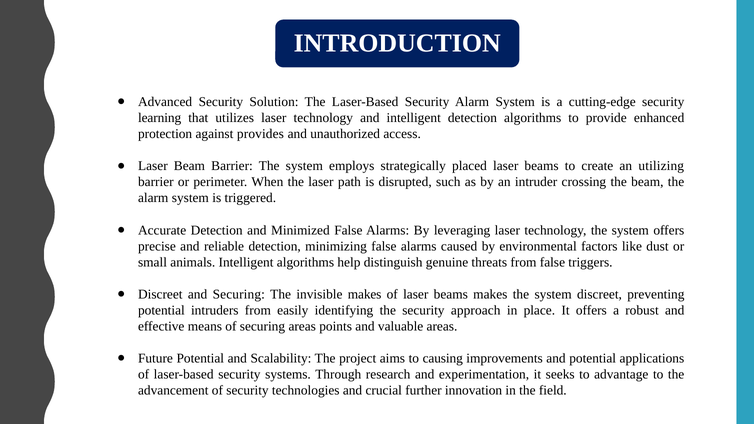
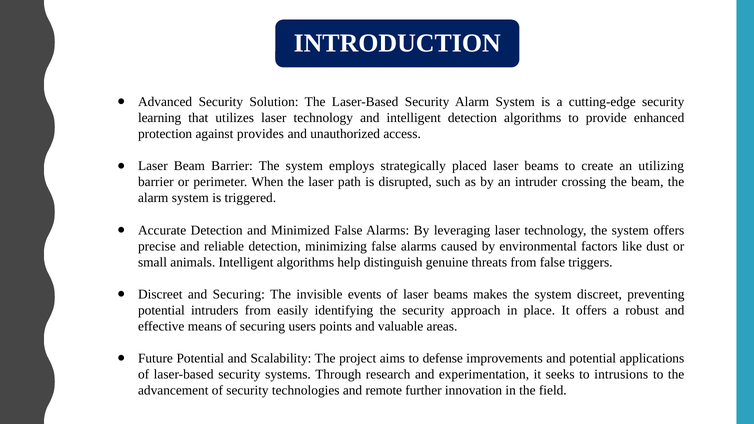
invisible makes: makes -> events (365, 294)
securing areas: areas -> users (302, 326)
causing: causing -> defense (443, 358)
advantage: advantage -> intrusions (621, 374)
crucial: crucial -> remote (384, 390)
